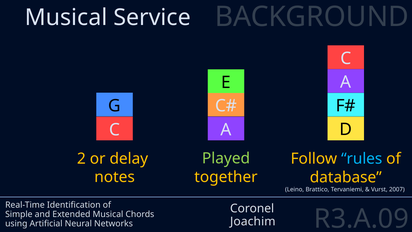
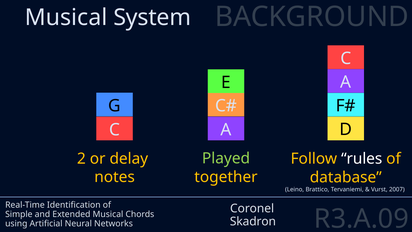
Service: Service -> System (152, 18)
rules colour: light blue -> white (362, 158)
Joachim: Joachim -> Skadron (253, 221)
